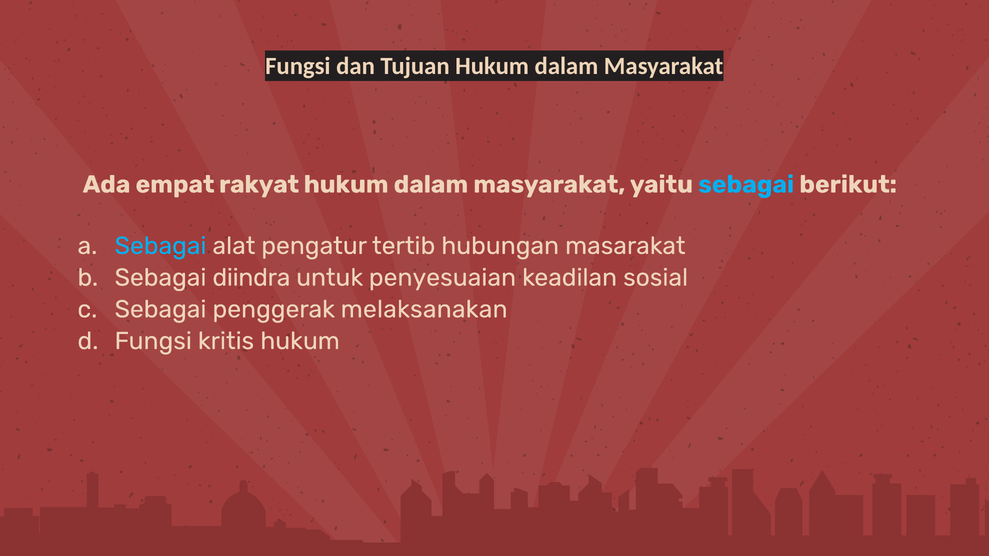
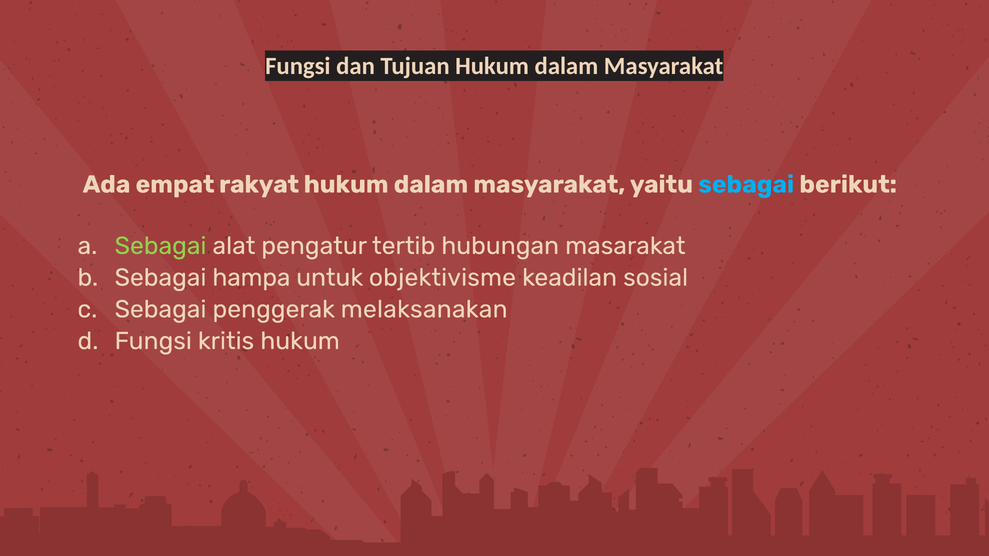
Sebagai colour: light blue -> light green (161, 246)
diindra: diindra -> hampa (251, 278)
penyesuaian: penyesuaian -> objektivisme (442, 278)
